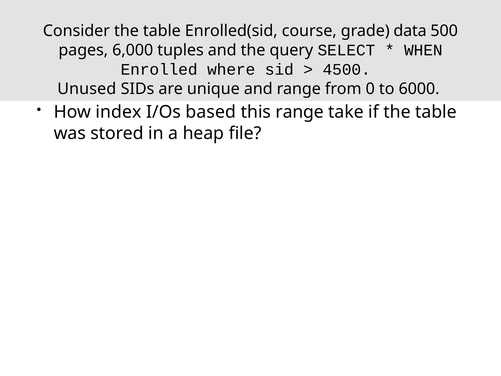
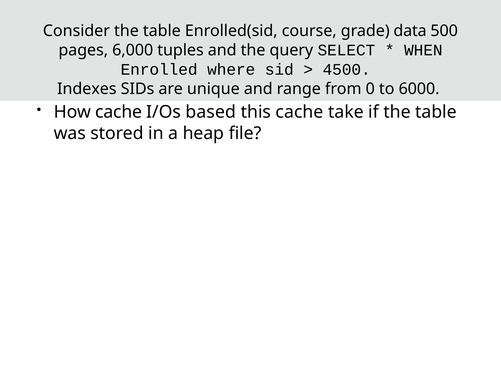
Unused: Unused -> Indexes (87, 89)
How index: index -> cache (119, 112)
this range: range -> cache (300, 112)
